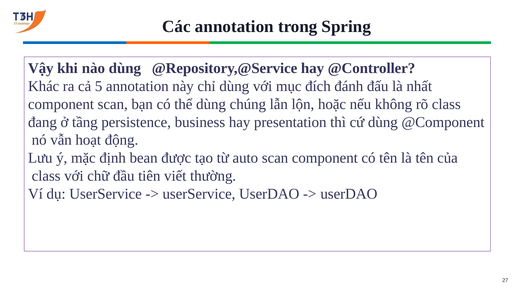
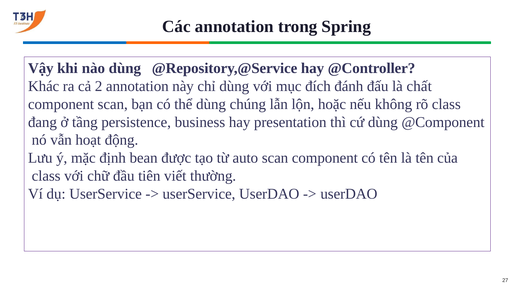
5: 5 -> 2 (99, 86)
nhất: nhất -> chất (419, 86)
